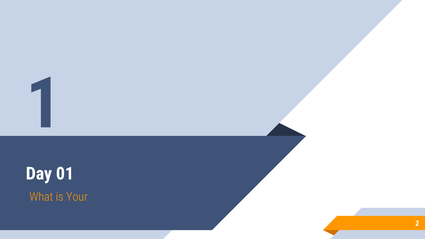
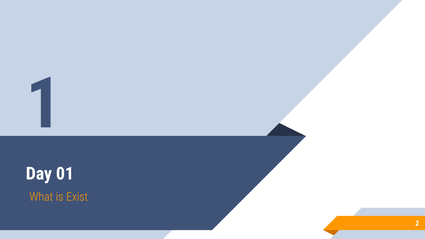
Your: Your -> Exist (77, 197)
